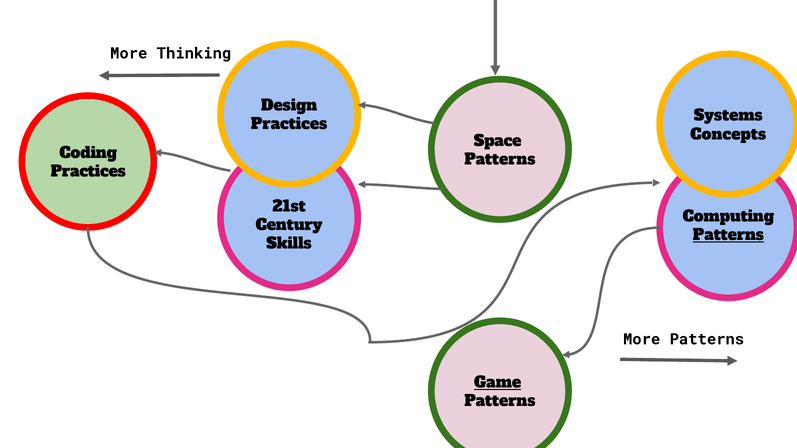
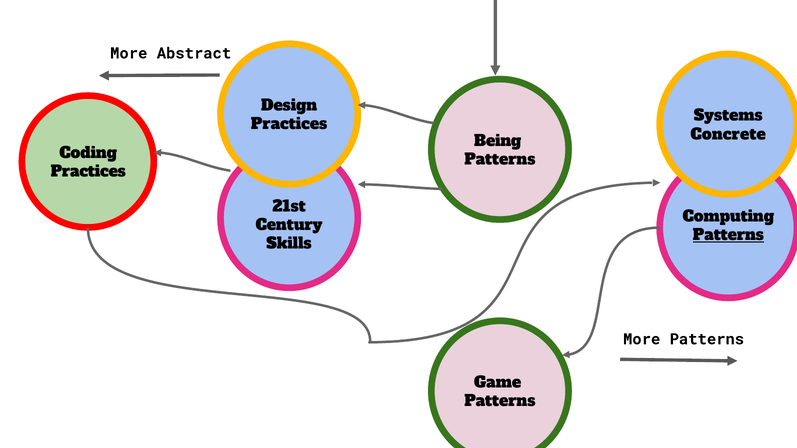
Thinking: Thinking -> Abstract (194, 53)
Concepts: Concepts -> Concrete (728, 135)
Space: Space -> Being (498, 141)
Game underline: present -> none (498, 383)
